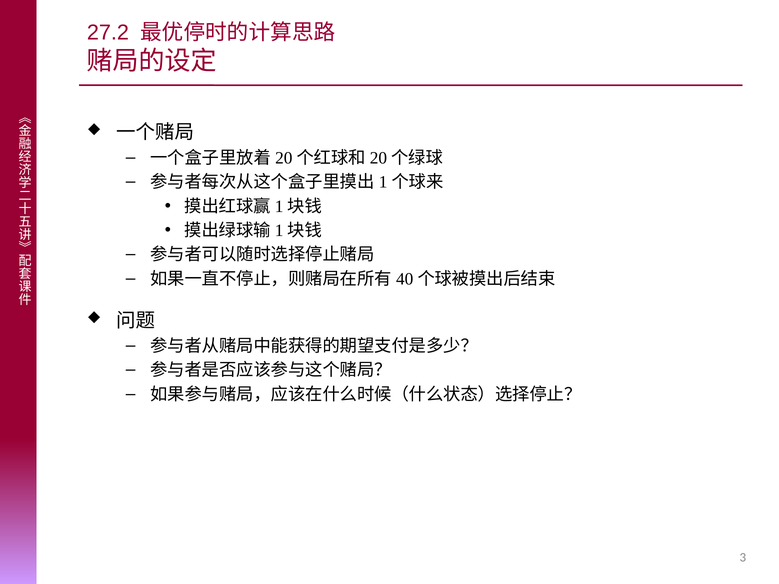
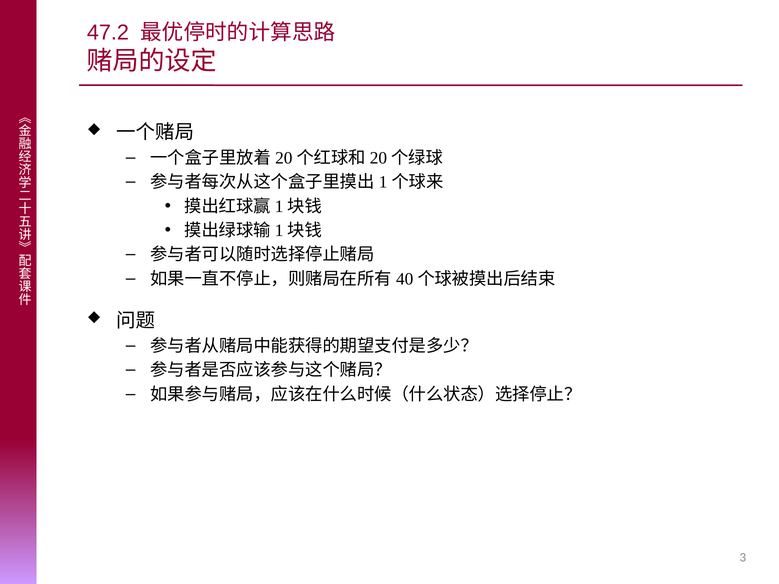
27.2: 27.2 -> 47.2 (108, 33)
